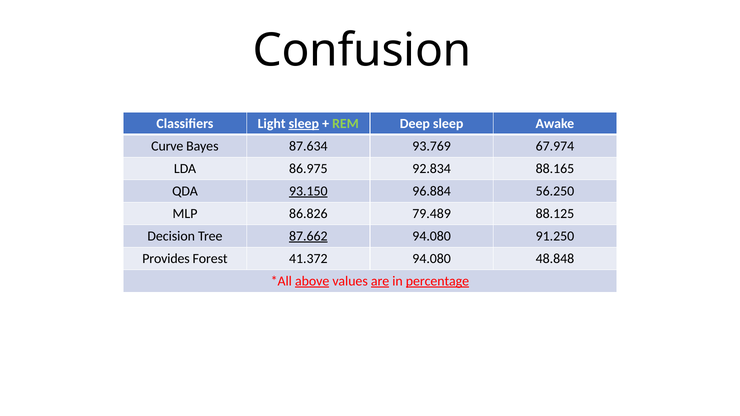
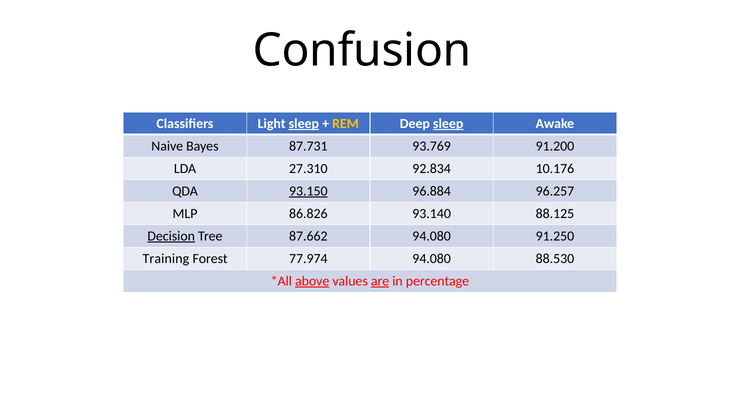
REM colour: light green -> yellow (346, 124)
sleep underline: none -> present (448, 124)
Curve: Curve -> Naive (167, 146)
87.634: 87.634 -> 87.731 (308, 146)
67.974: 67.974 -> 91.200 (555, 146)
86.975: 86.975 -> 27.310 (308, 169)
88.165: 88.165 -> 10.176 (555, 169)
56.250: 56.250 -> 96.257 (555, 191)
79.489: 79.489 -> 93.140 (432, 214)
Decision underline: none -> present (171, 236)
87.662 underline: present -> none (308, 236)
Provides: Provides -> Training (166, 259)
41.372: 41.372 -> 77.974 (308, 259)
48.848: 48.848 -> 88.530 (555, 259)
percentage underline: present -> none (437, 281)
